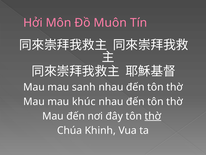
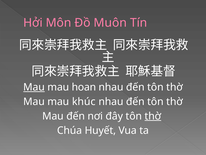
Mau underline: none -> present (34, 87)
sanh: sanh -> hoan (84, 87)
Khinh: Khinh -> Huyết (100, 130)
